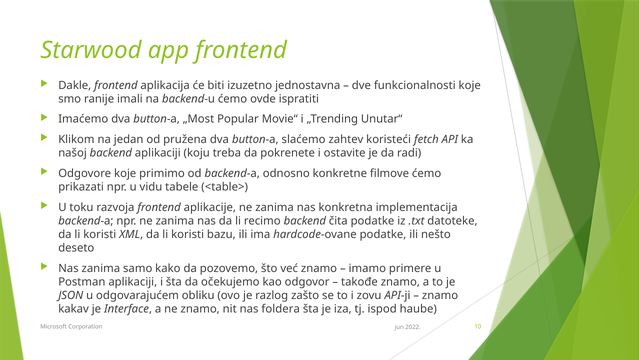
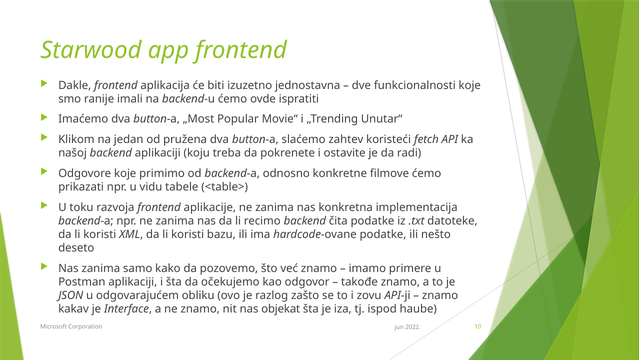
foldera: foldera -> objekat (281, 309)
